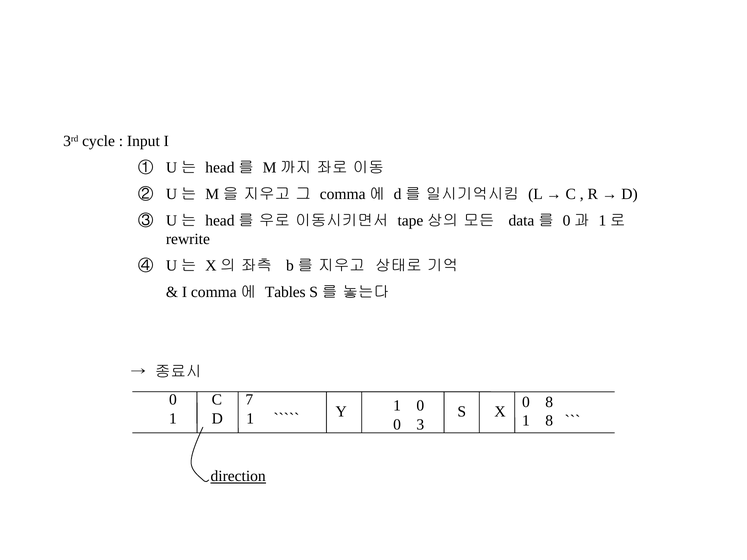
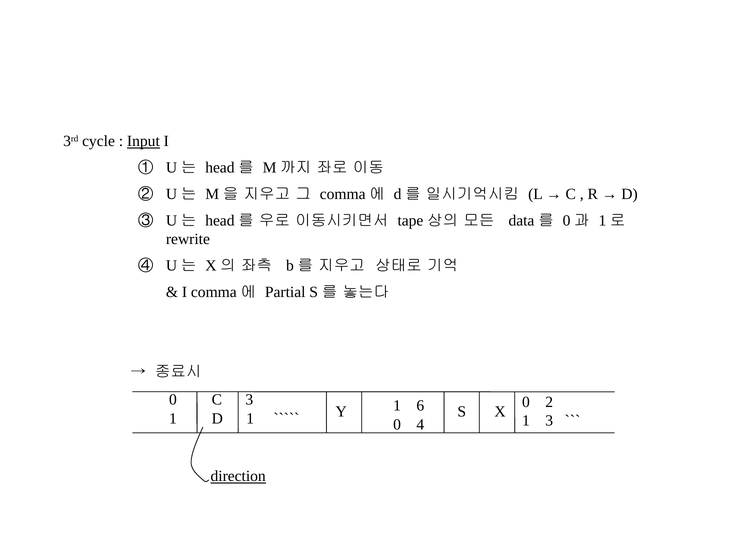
Input underline: none -> present (143, 141)
Tables: Tables -> Partial (285, 292)
C 7: 7 -> 3 (249, 400)
0 8: 8 -> 2 (549, 402)
1 0: 0 -> 6 (420, 406)
1 8: 8 -> 3 (549, 421)
3: 3 -> 4 (420, 425)
